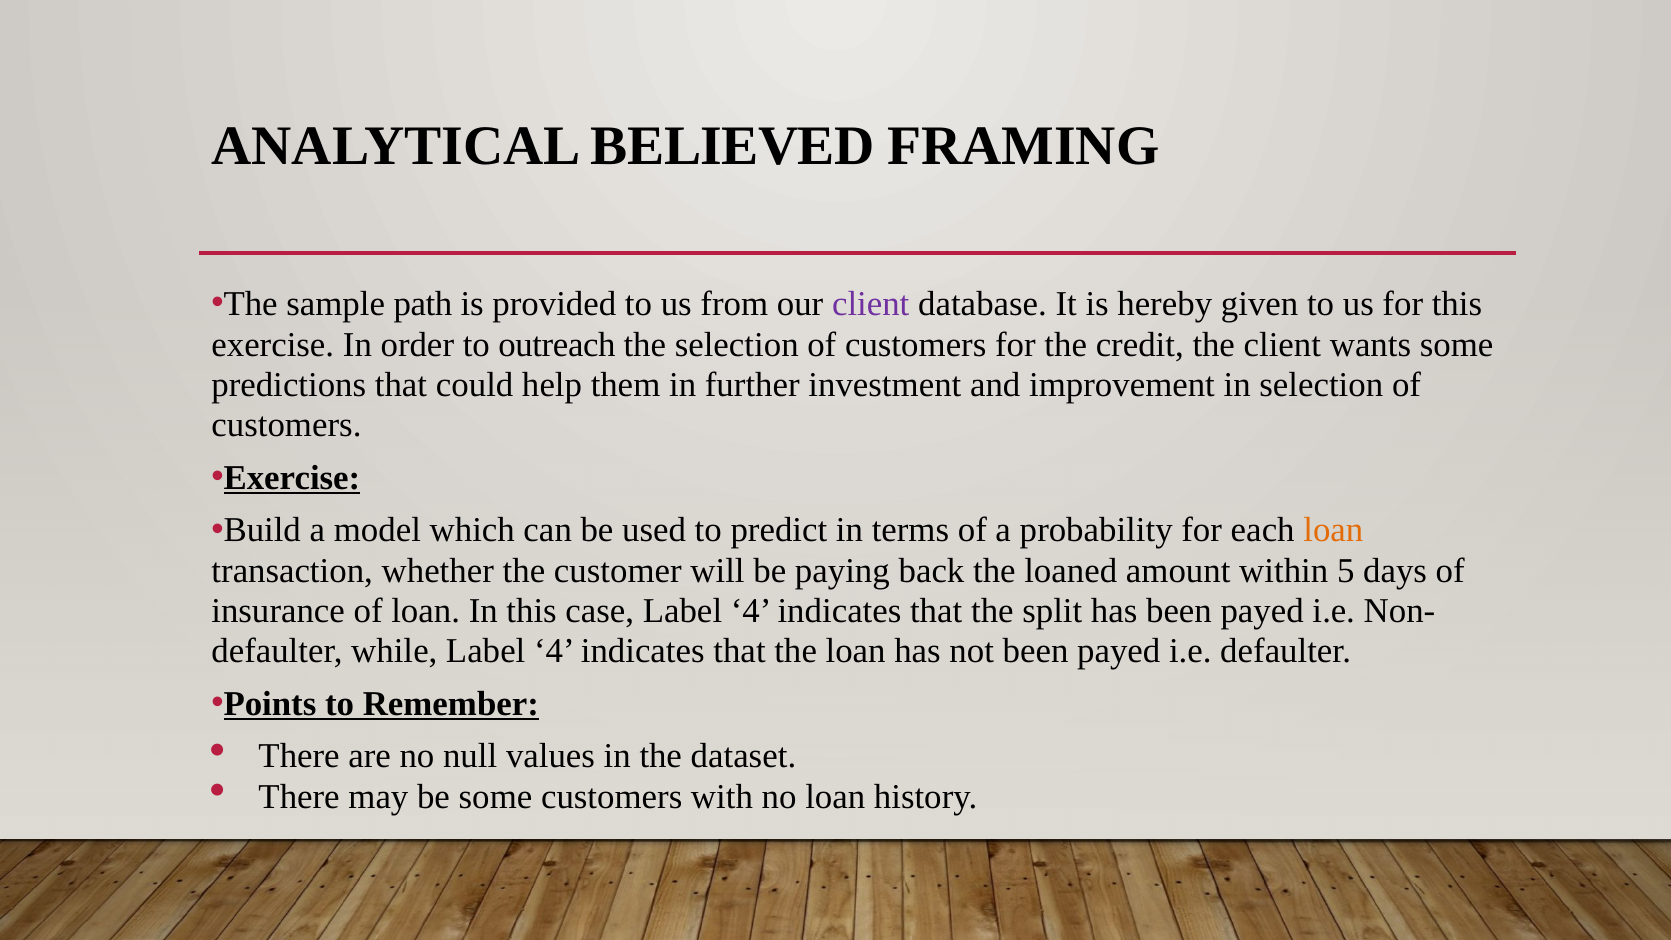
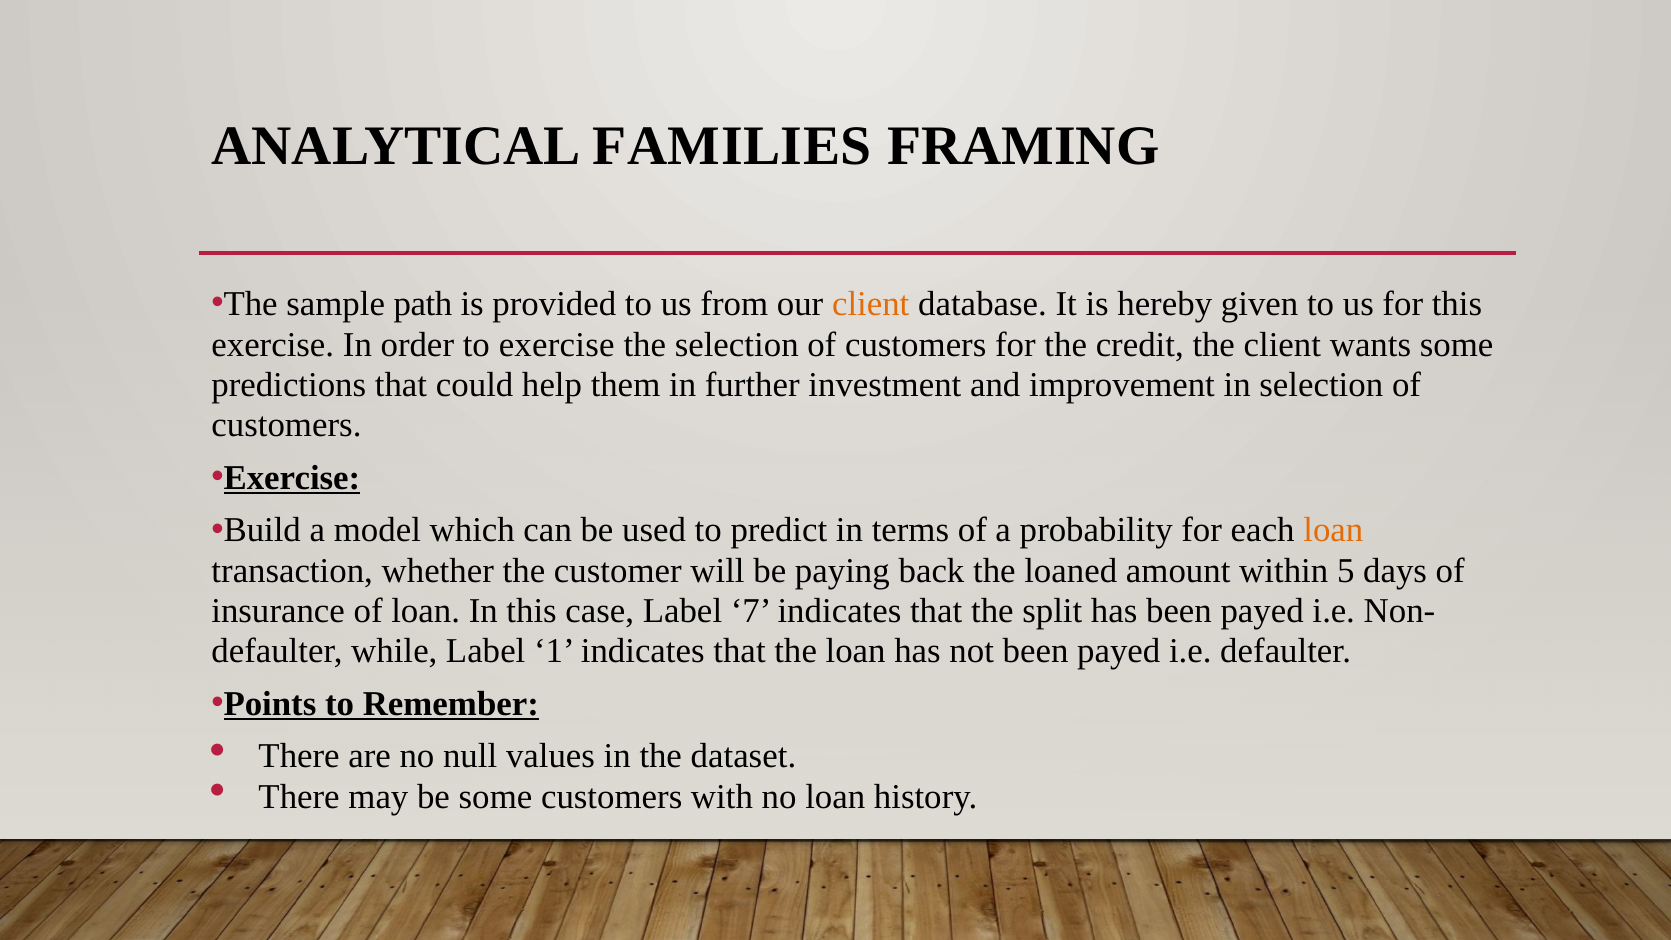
BELIEVED: BELIEVED -> FAMILIES (732, 146)
client colour: purple -> orange (871, 304)
to outreach: outreach -> exercise (557, 344)
case Label 4: 4 -> 7 (751, 611)
while Label 4: 4 -> 1 (554, 651)
